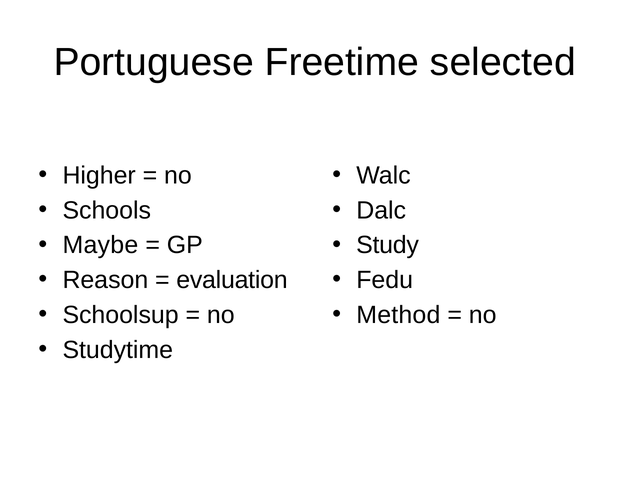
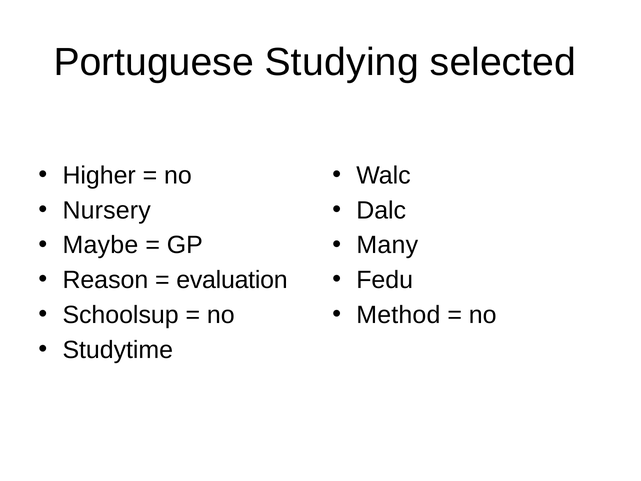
Freetime: Freetime -> Studying (342, 62)
Schools: Schools -> Nursery (107, 210)
Study: Study -> Many (387, 245)
